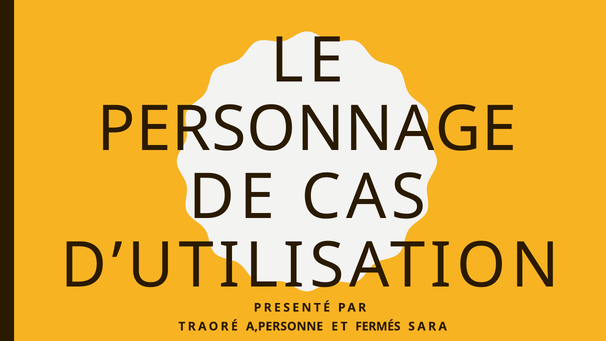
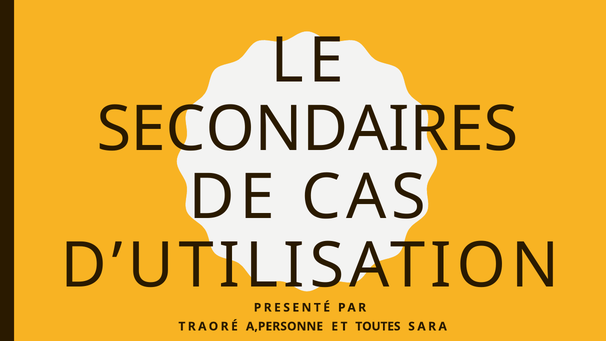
PERSONNAGE: PERSONNAGE -> SECONDAIRES (307, 129)
FERMÉS: FERMÉS -> TOUTES (378, 326)
